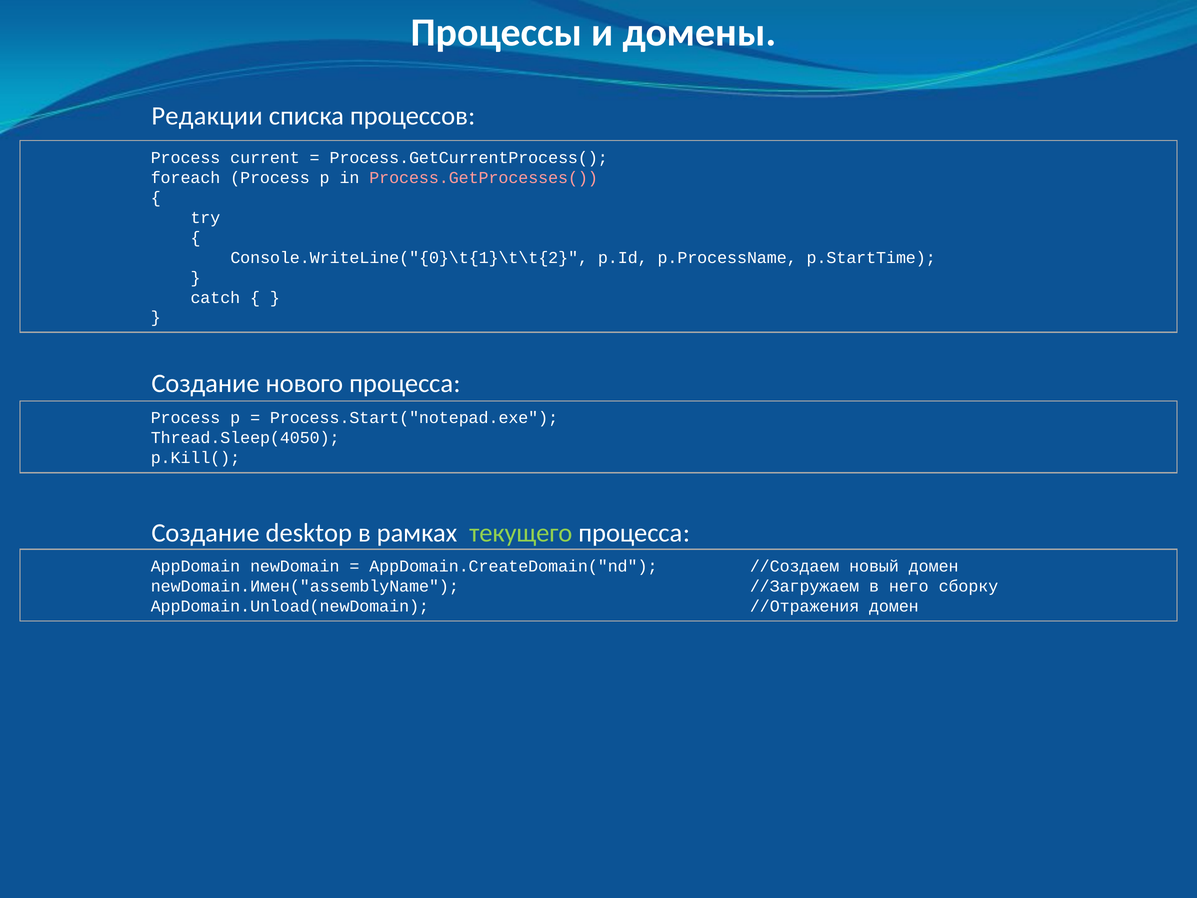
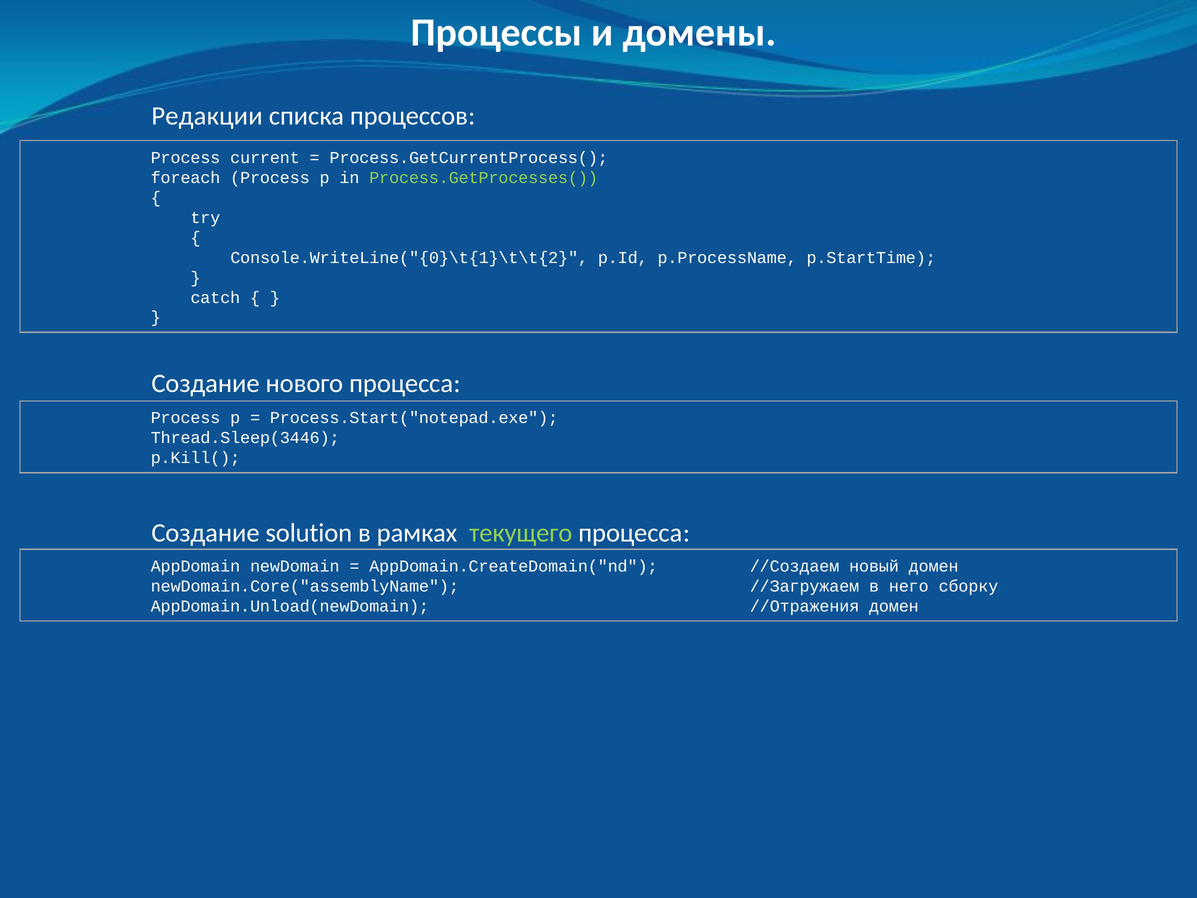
Process.GetProcesses( colour: pink -> light green (484, 178)
Thread.Sleep(4050: Thread.Sleep(4050 -> Thread.Sleep(3446 (245, 438)
desktop: desktop -> solution (309, 533)
newDomain.Имен("assemblyName: newDomain.Имен("assemblyName -> newDomain.Core("assemblyName (305, 586)
